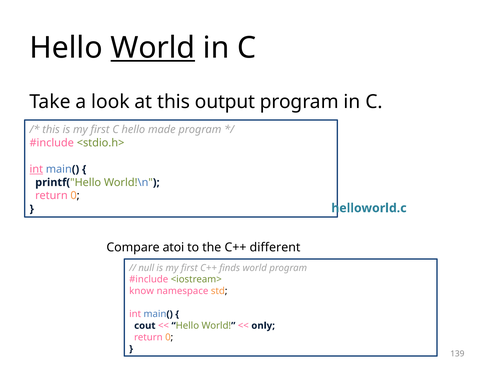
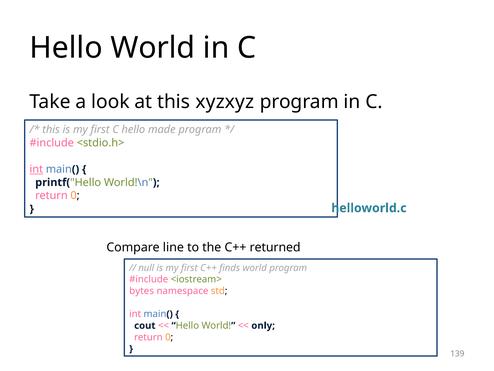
World underline: present -> none (153, 48)
output: output -> xyzxyz (225, 102)
atoi: atoi -> line (173, 247)
different: different -> returned (275, 247)
know: know -> bytes (142, 291)
